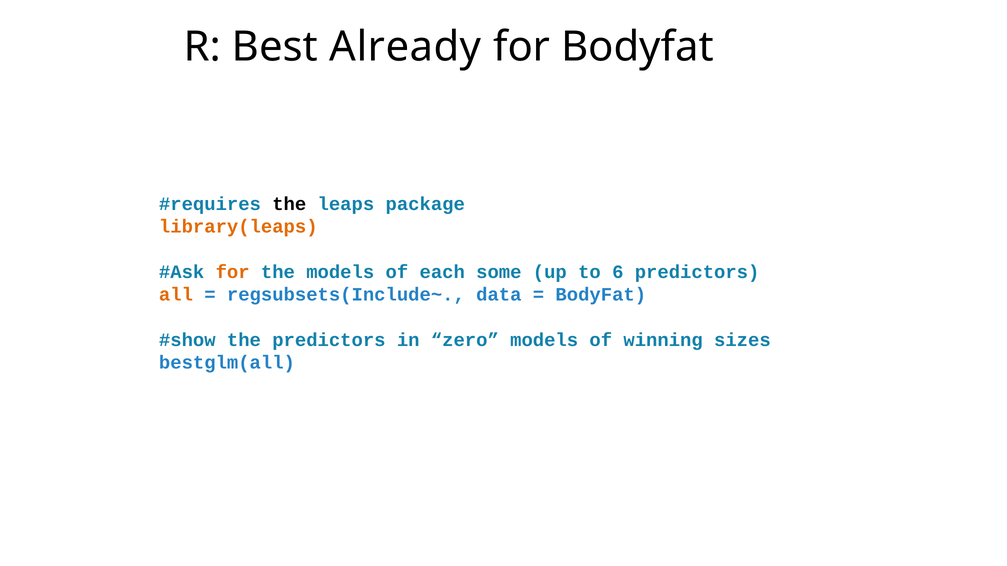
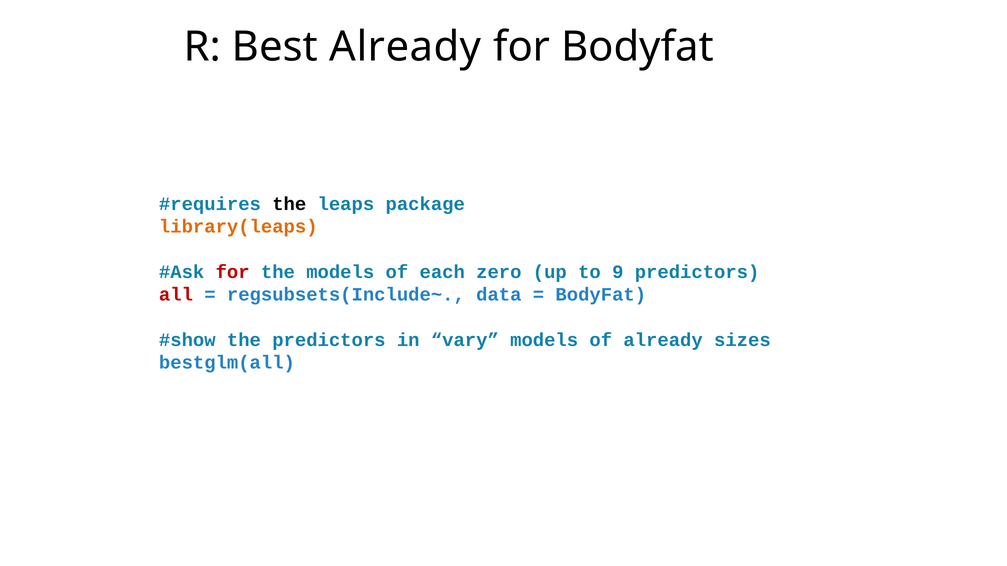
for colour: orange -> red (233, 272)
some: some -> zero (499, 272)
6: 6 -> 9 (618, 272)
all colour: orange -> red (176, 295)
zero: zero -> vary (465, 340)
of winning: winning -> already (663, 340)
